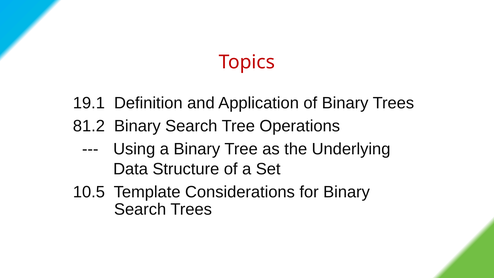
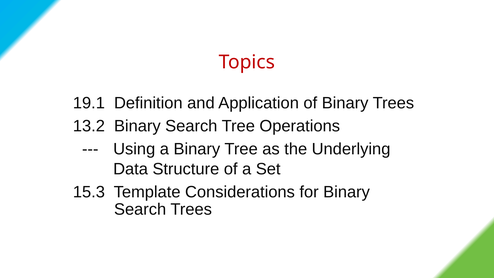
81.2: 81.2 -> 13.2 (89, 126)
10.5: 10.5 -> 15.3 (89, 192)
